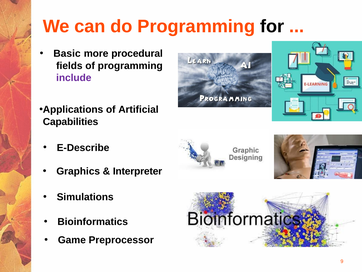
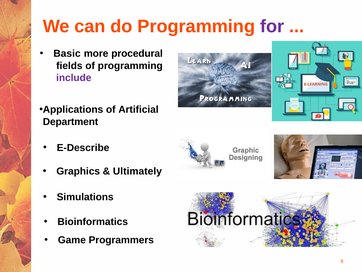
for colour: black -> purple (272, 26)
Capabilities: Capabilities -> Department (71, 121)
Interpreter: Interpreter -> Ultimately (137, 171)
Preprocessor: Preprocessor -> Programmers (121, 240)
